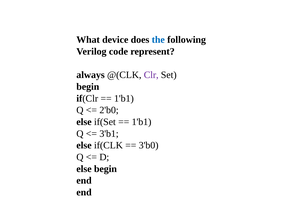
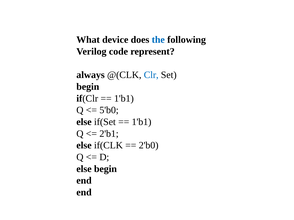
Clr colour: purple -> blue (151, 75)
2'b0: 2'b0 -> 5'b0 (109, 110)
3'b1: 3'b1 -> 2'b1 (109, 134)
3'b0: 3'b0 -> 2'b0 (149, 146)
